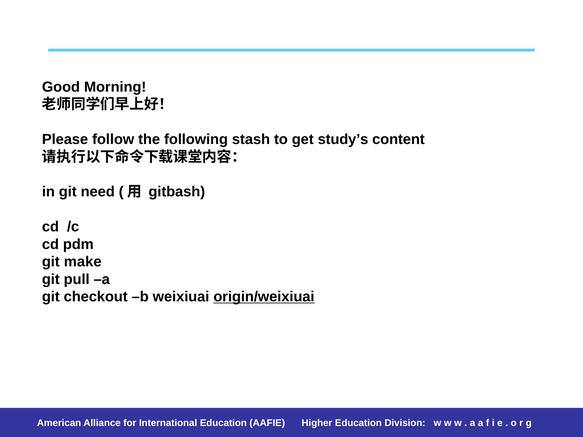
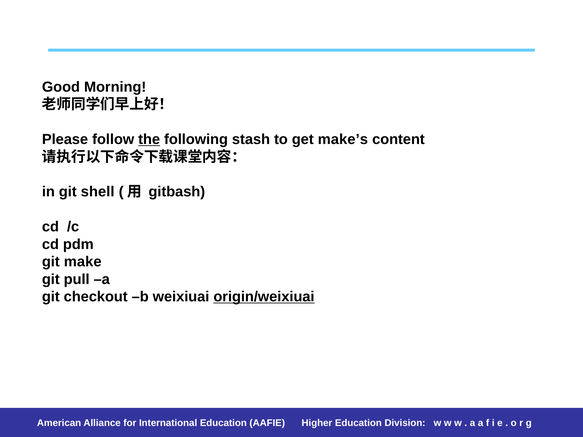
the underline: none -> present (149, 139)
study’s: study’s -> make’s (343, 139)
need: need -> shell (98, 192)
